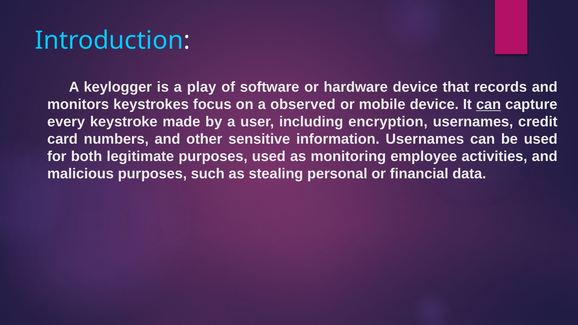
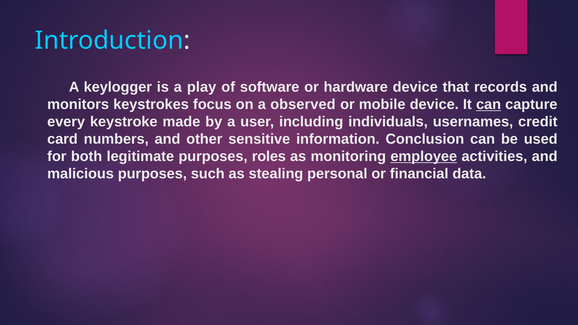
encryption: encryption -> individuals (388, 122)
information Usernames: Usernames -> Conclusion (425, 139)
purposes used: used -> roles (269, 156)
employee underline: none -> present (424, 156)
